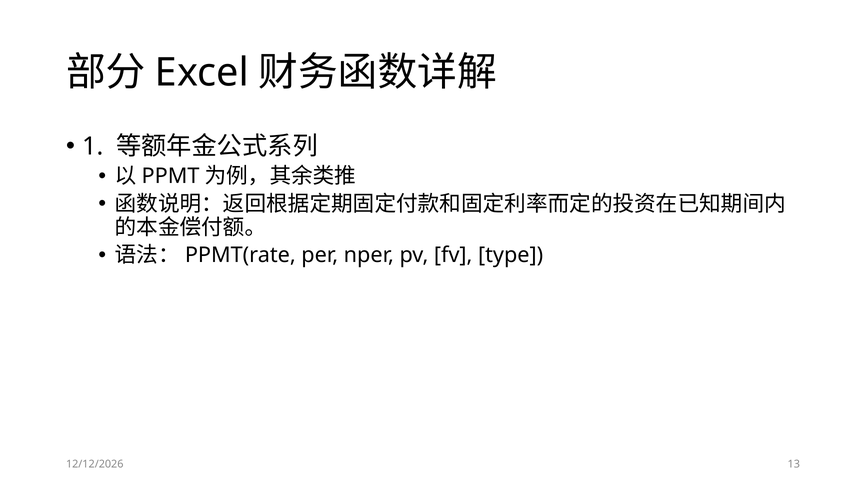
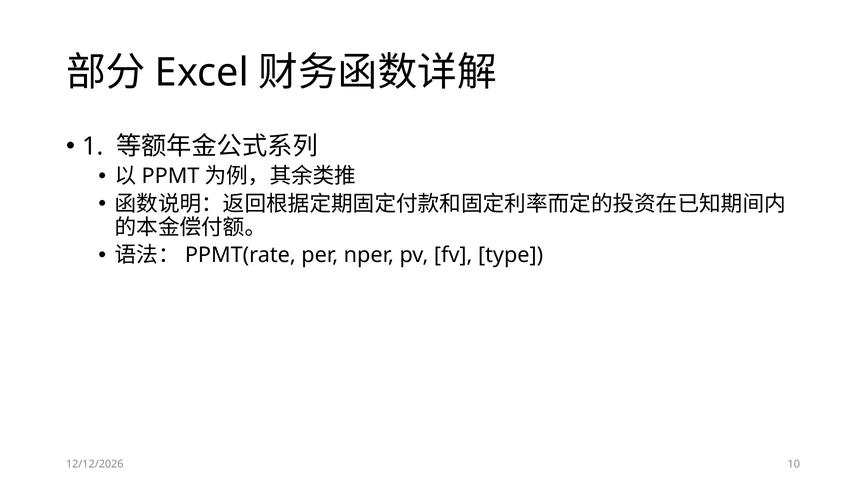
13: 13 -> 10 (794, 464)
